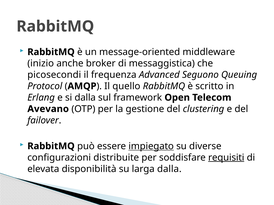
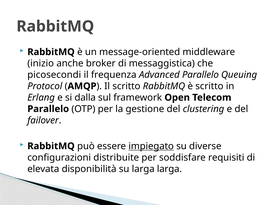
Advanced Seguono: Seguono -> Parallelo (200, 75)
Il quello: quello -> scritto (126, 86)
Avevano: Avevano -> Parallelo (48, 109)
requisiti underline: present -> none (226, 158)
larga dalla: dalla -> larga (169, 169)
